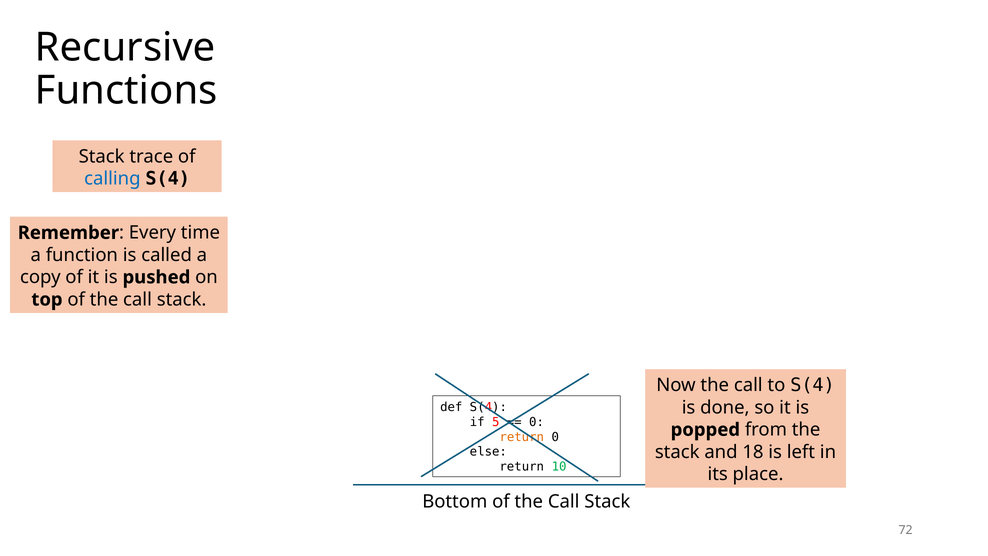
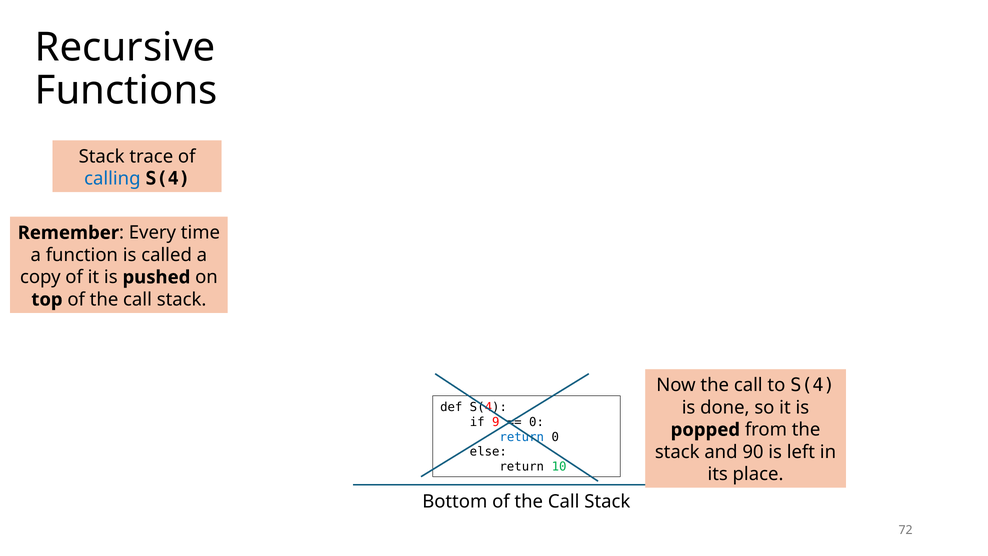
5: 5 -> 9 (496, 422)
return colour: orange -> blue (522, 437)
18: 18 -> 90 (753, 452)
